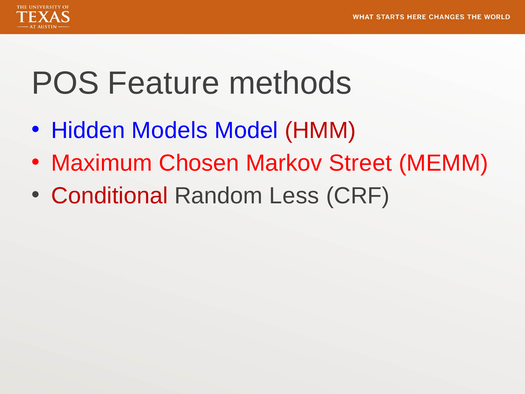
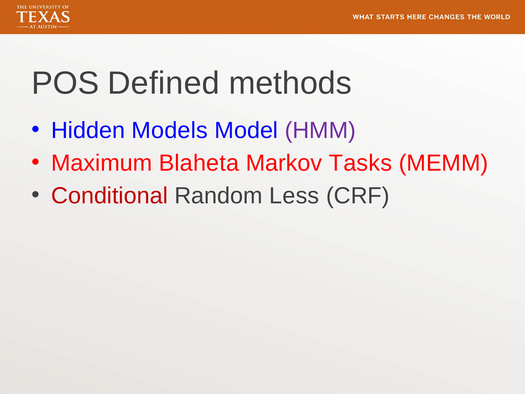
Feature: Feature -> Defined (164, 83)
HMM colour: red -> purple (320, 130)
Chosen: Chosen -> Blaheta (199, 163)
Street: Street -> Tasks (360, 163)
